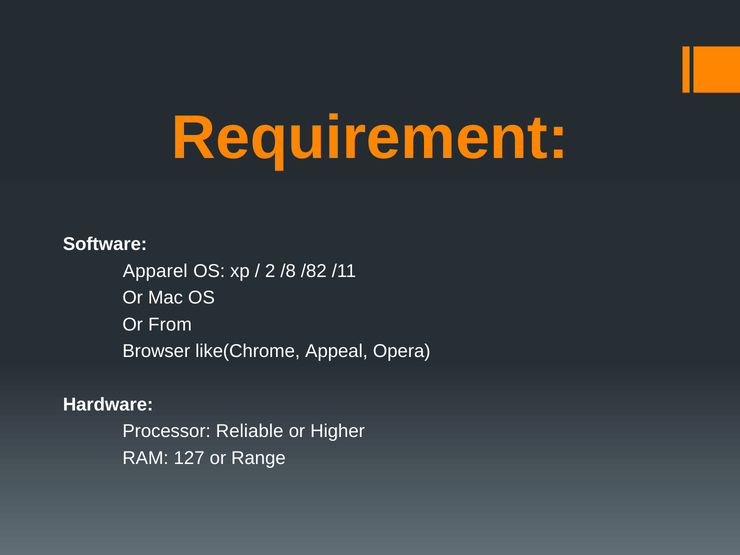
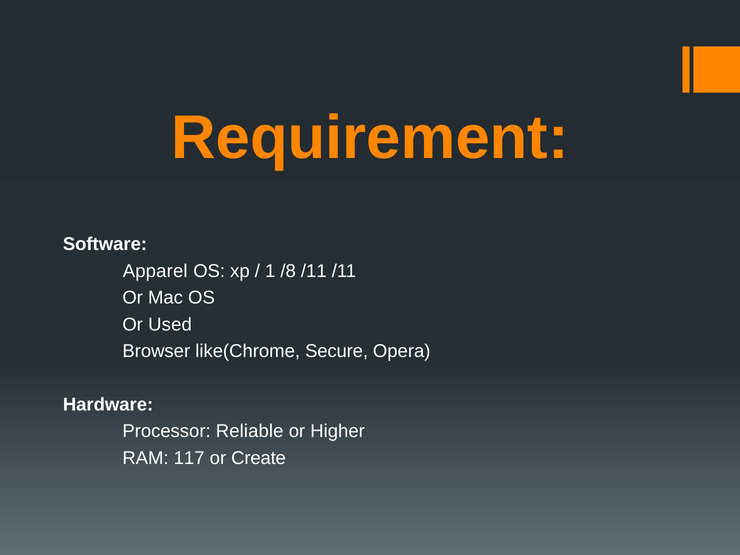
2: 2 -> 1 (270, 271)
/8 /82: /82 -> /11 (314, 271)
From: From -> Used (170, 324)
Appeal: Appeal -> Secure (337, 351)
127: 127 -> 117 (189, 458)
Range: Range -> Create (259, 458)
